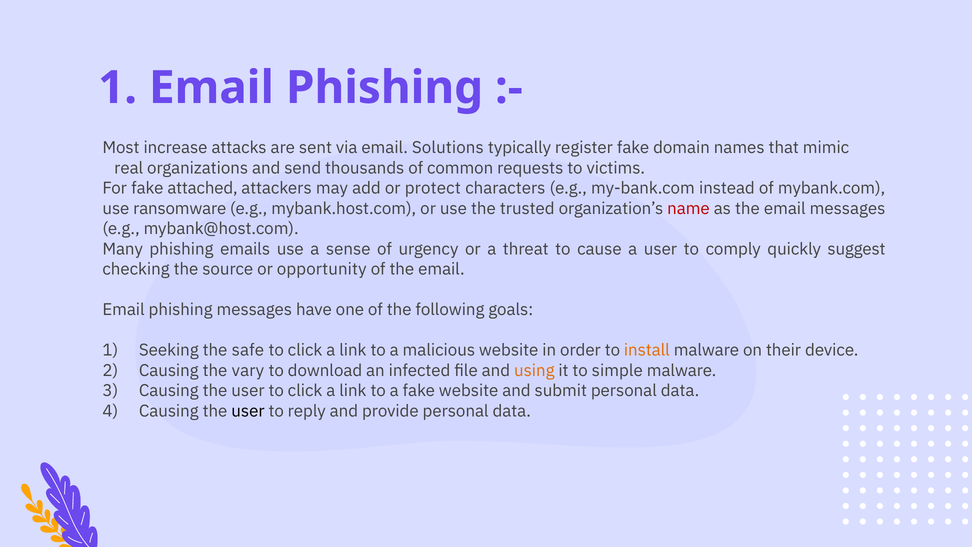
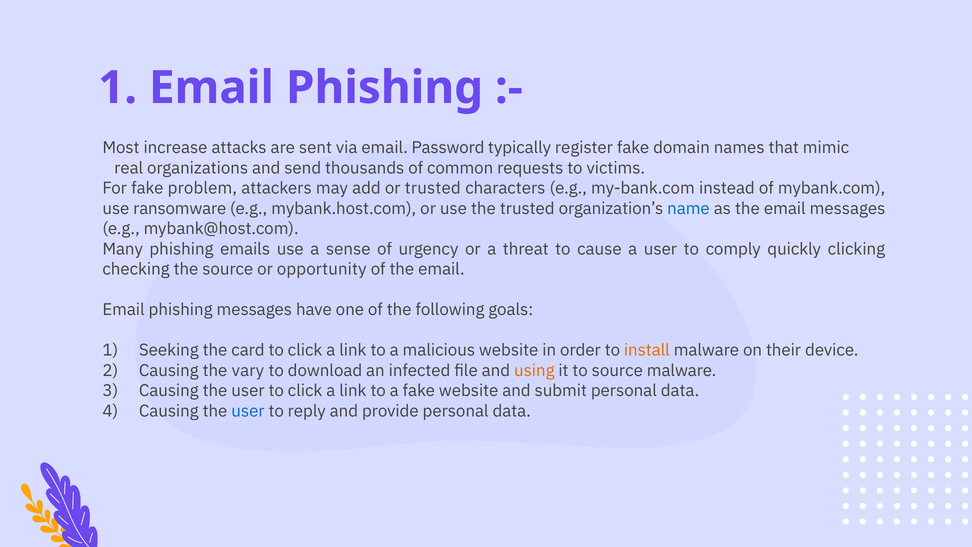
Solutions: Solutions -> Password (448, 148)
attached: attached -> problem (202, 188)
or protect: protect -> trusted (433, 188)
name colour: red -> blue (688, 209)
suggest: suggest -> clicking (856, 249)
safe: safe -> card (248, 350)
to simple: simple -> source (617, 370)
user colour: black -> blue (248, 411)
